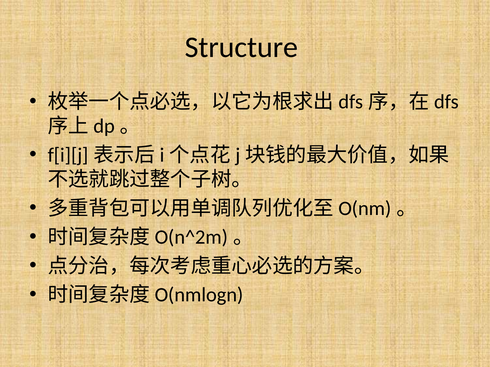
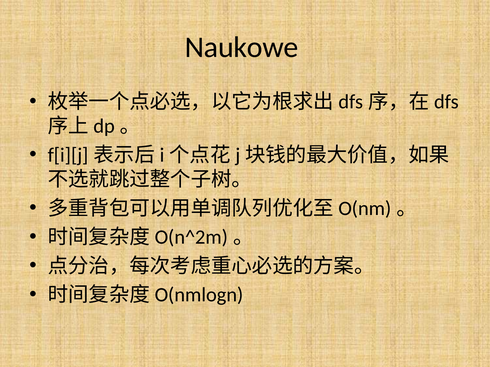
Structure: Structure -> Naukowe (242, 47)
